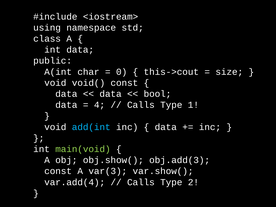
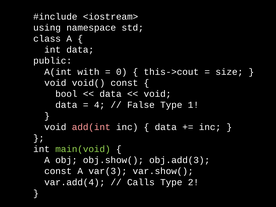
char: char -> with (88, 72)
data: data -> bool (66, 94)
bool: bool -> void (157, 94)
Calls: Calls -> False (141, 105)
add(int colour: light blue -> pink (91, 127)
